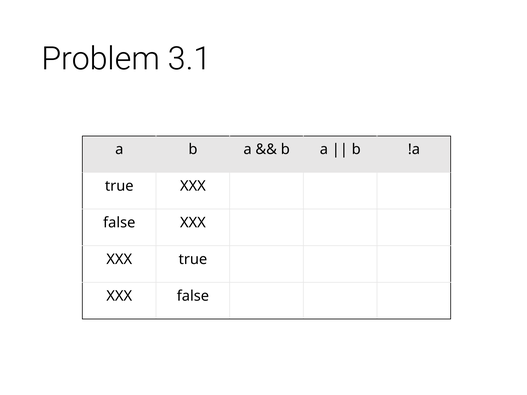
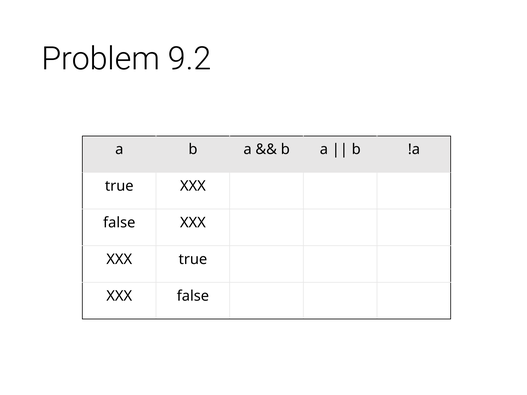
3.1: 3.1 -> 9.2 (190, 59)
